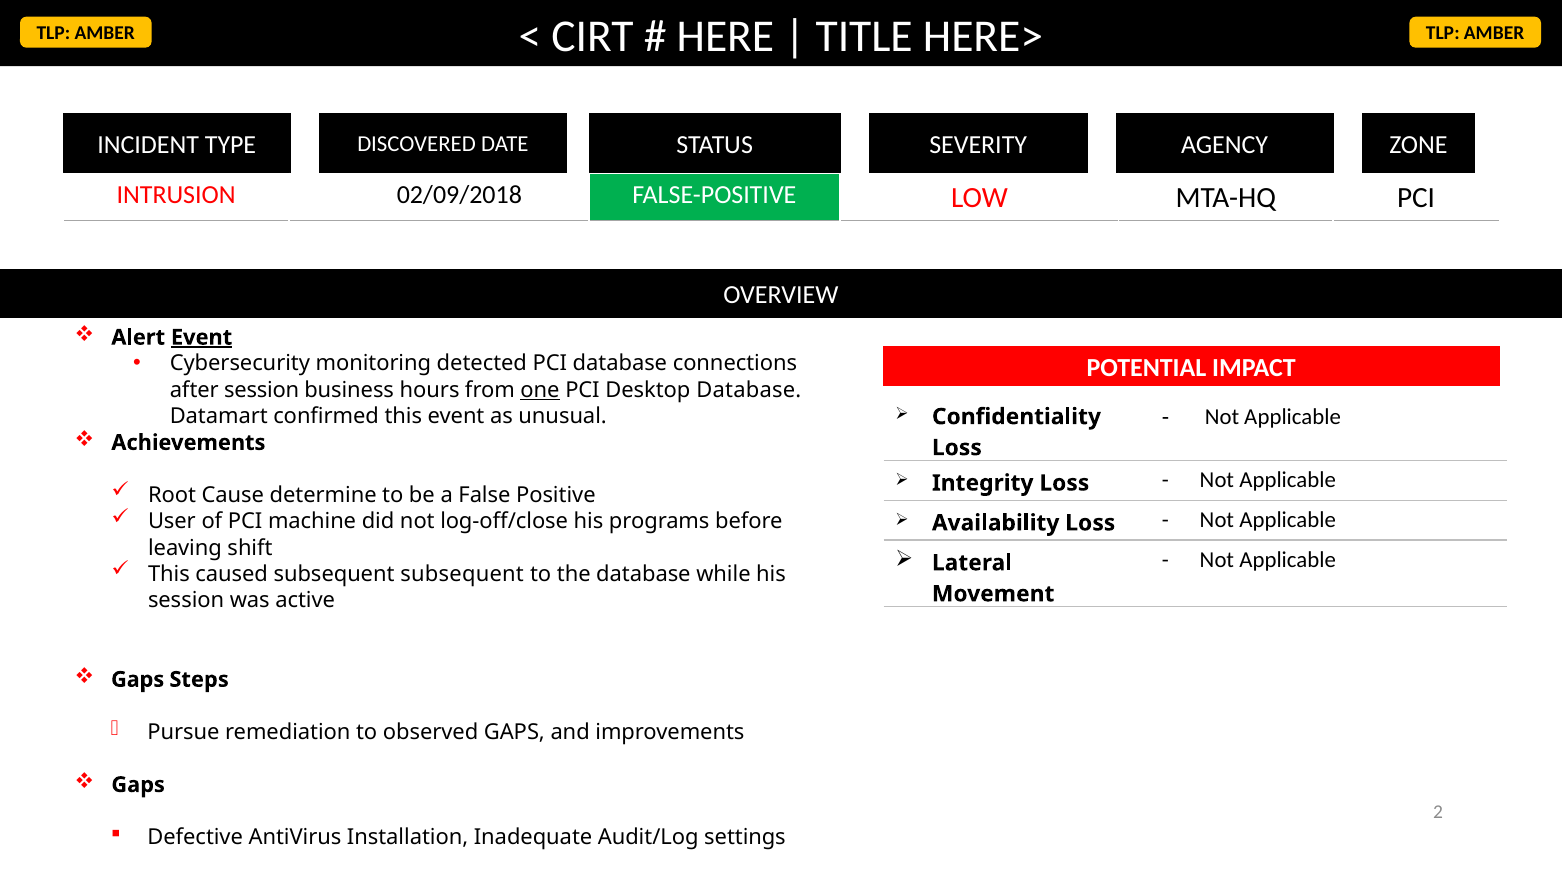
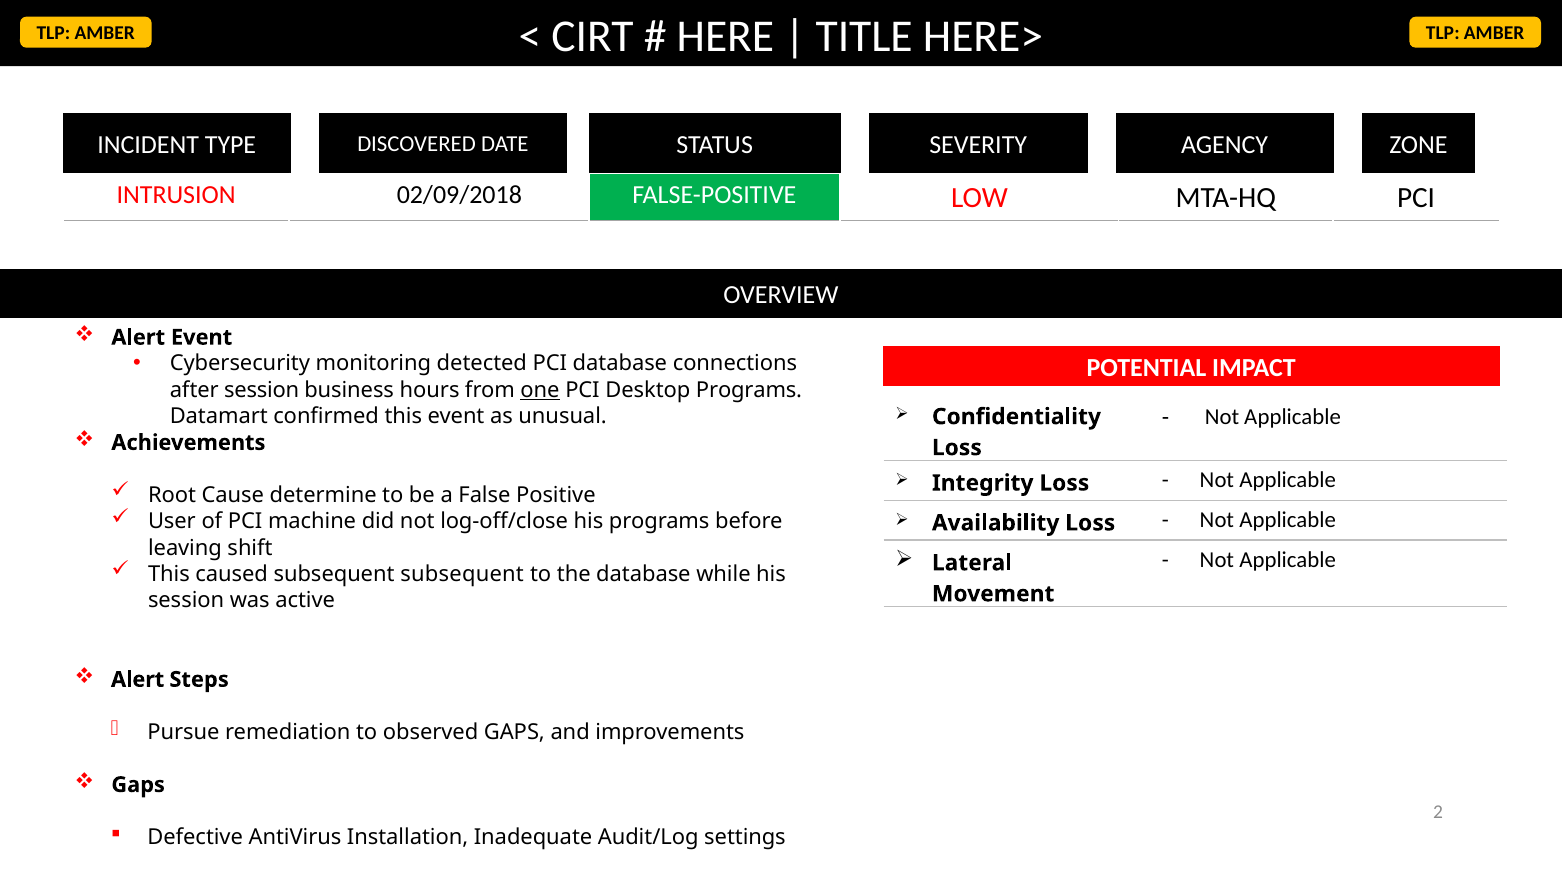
Event underline: present -> none (202, 338)
Desktop Database: Database -> Programs (749, 390)
Gaps: Gaps -> Alert (138, 680)
